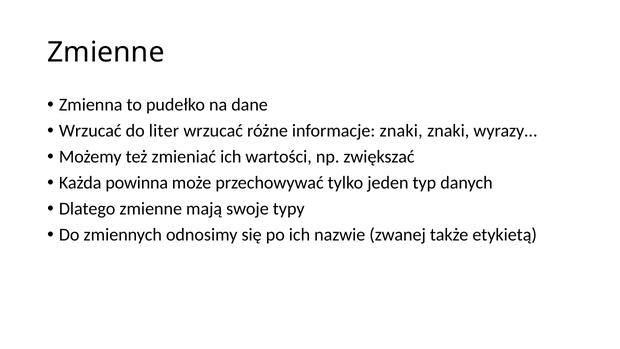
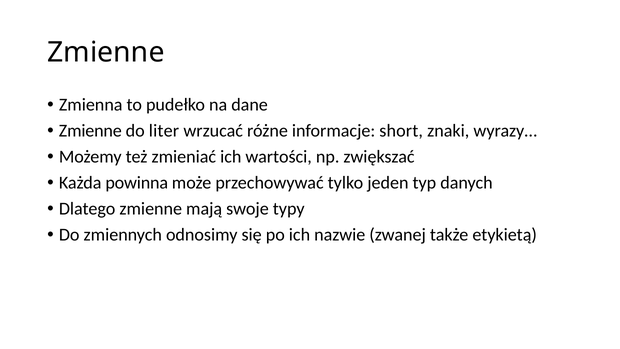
Wrzucać: Wrzucać -> Zmienne (90, 131)
informacje znaki: znaki -> short (401, 131)
